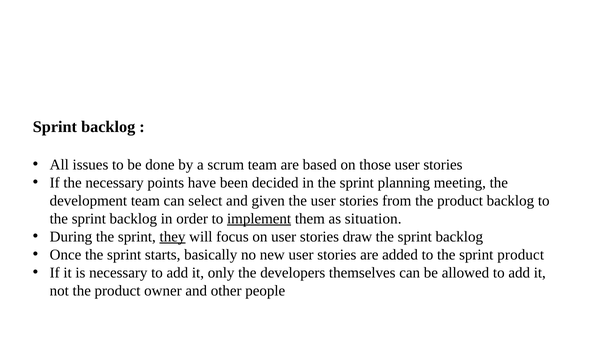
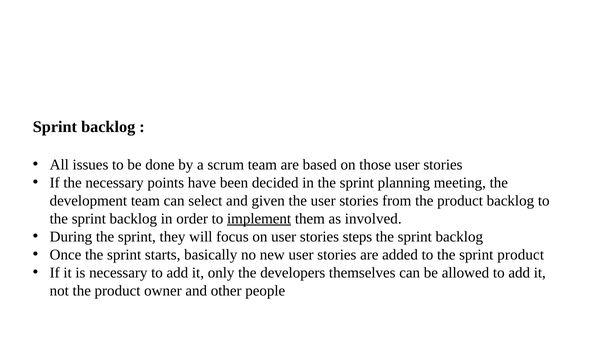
situation: situation -> involved (373, 219)
they underline: present -> none (173, 237)
draw: draw -> steps (357, 237)
